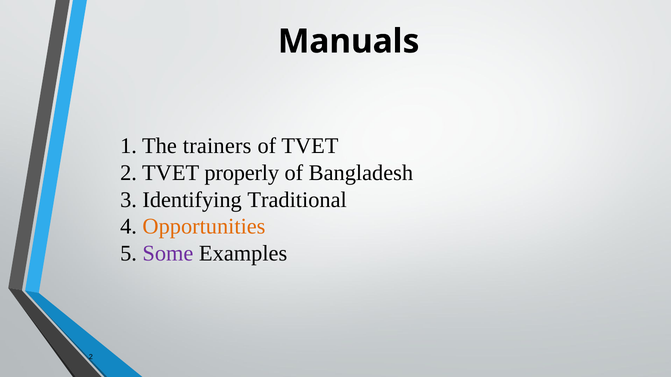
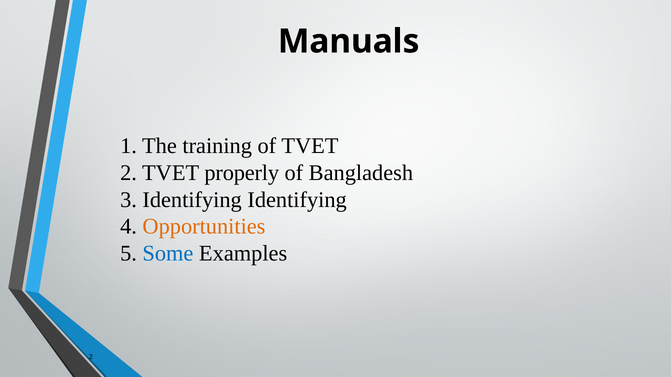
trainers: trainers -> training (217, 146)
Identifying Traditional: Traditional -> Identifying (297, 200)
Some colour: purple -> blue (168, 254)
